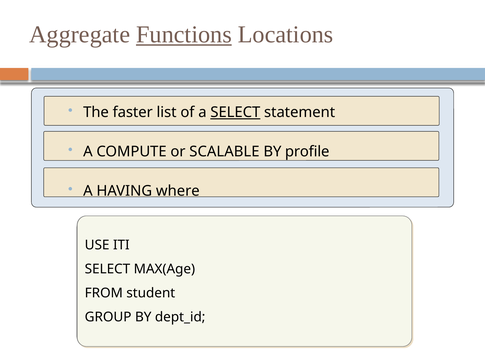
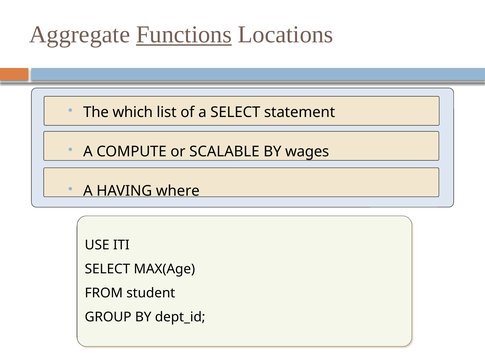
faster: faster -> which (133, 112)
SELECT underline: present -> none (235, 112)
profile: profile -> wages (307, 152)
